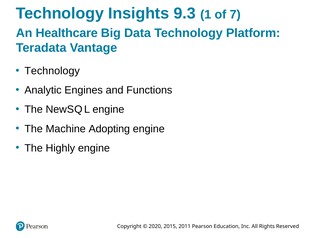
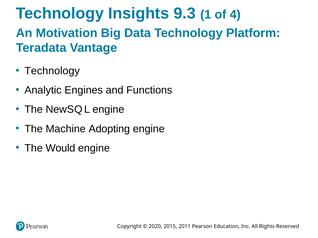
7: 7 -> 4 (235, 15)
Healthcare: Healthcare -> Motivation (67, 33)
Highly: Highly -> Would (60, 148)
